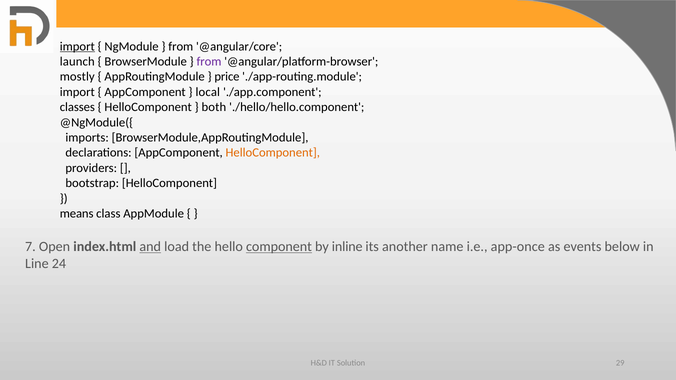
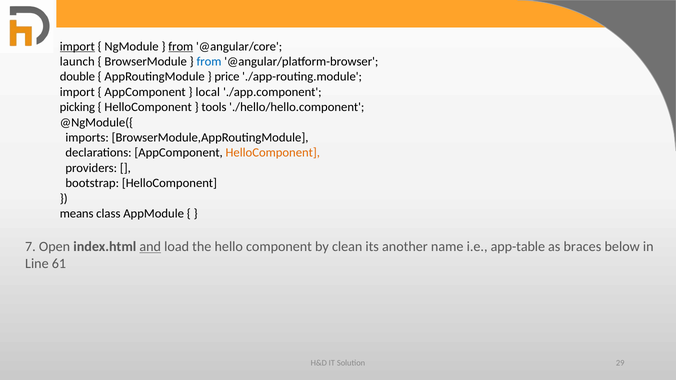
from underline: none -> present (181, 46)
from colour: purple -> blue (209, 62)
mostly: mostly -> double (77, 77)
classes: classes -> picking (77, 107)
both: both -> tools (214, 107)
component underline: present -> none (279, 247)
inline: inline -> clean (347, 247)
app-once: app-once -> app-table (518, 247)
events: events -> braces (582, 247)
24: 24 -> 61 (59, 264)
